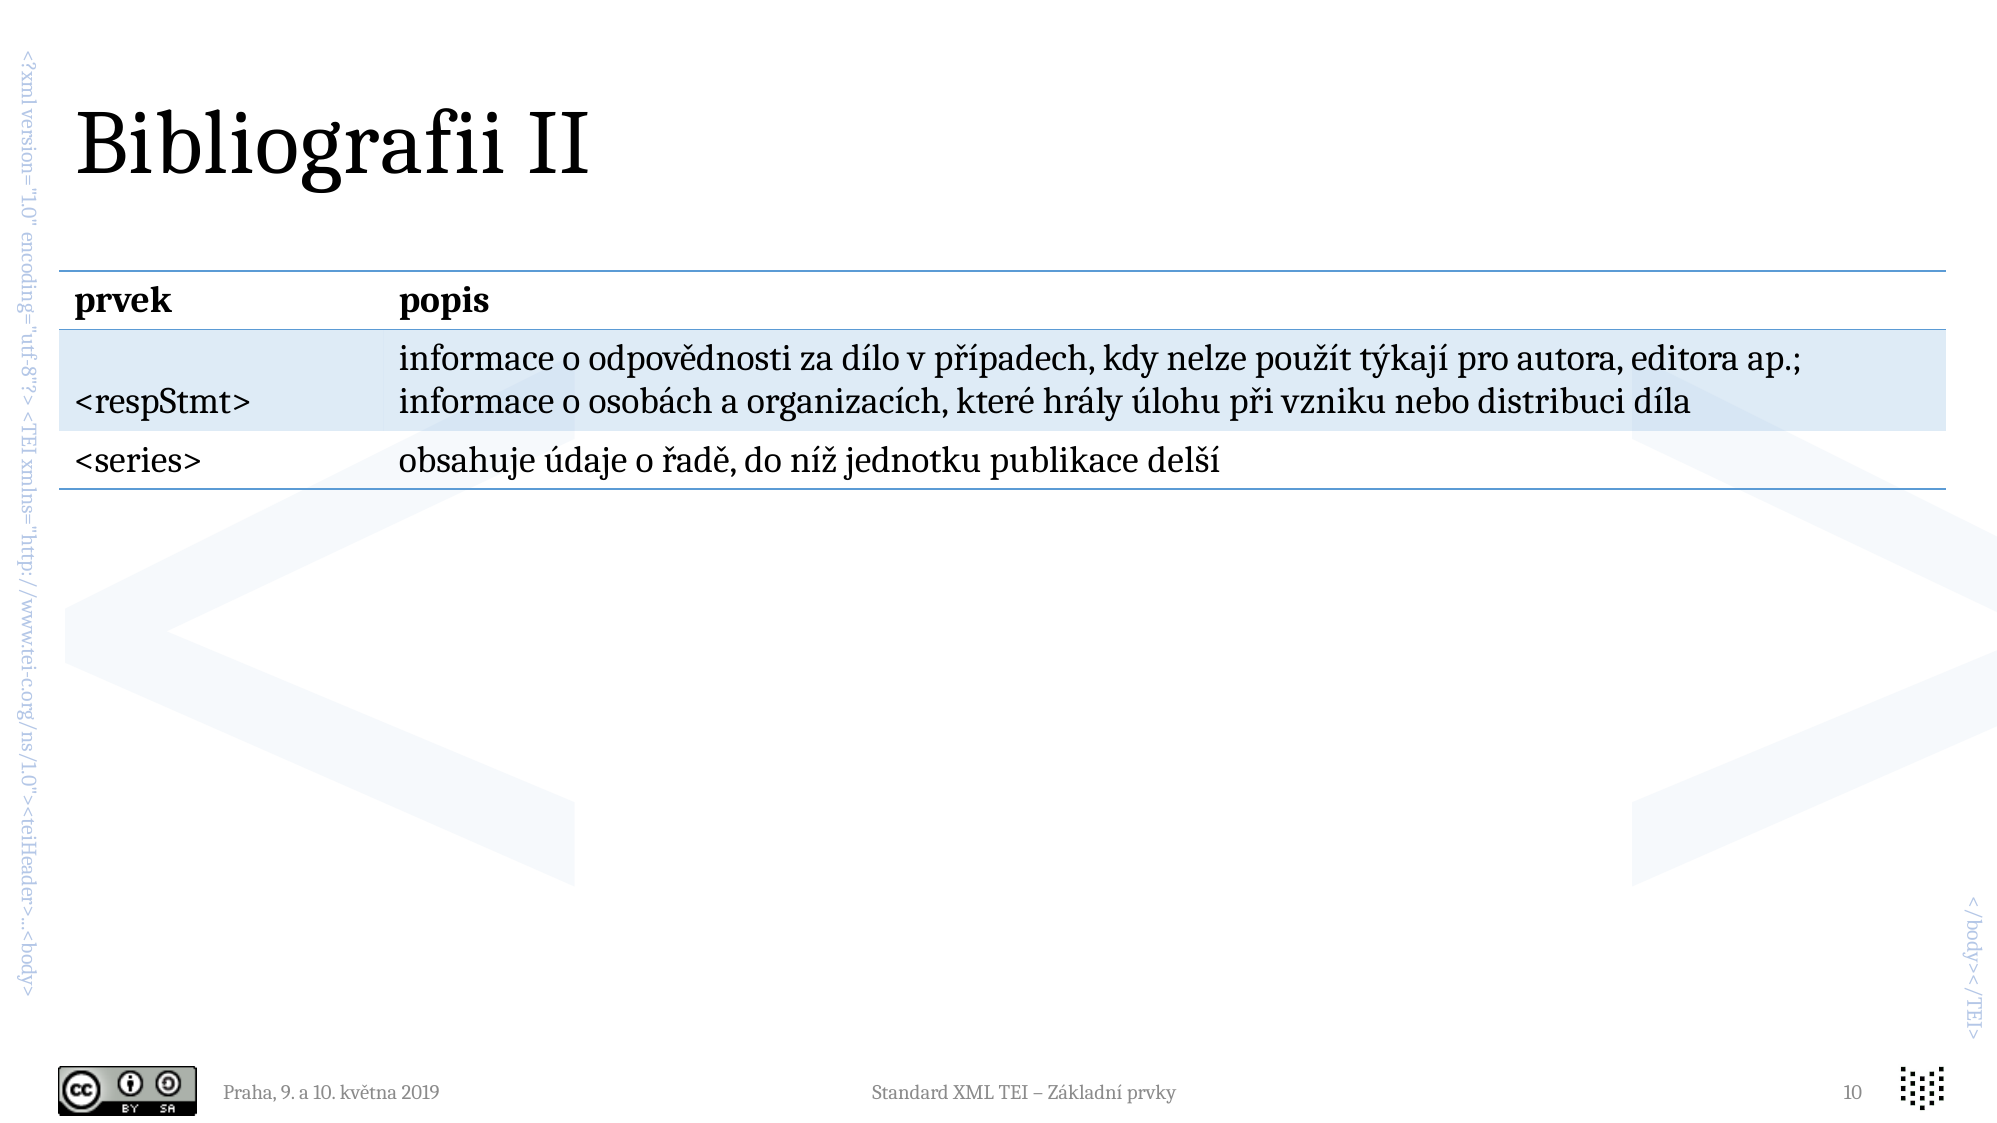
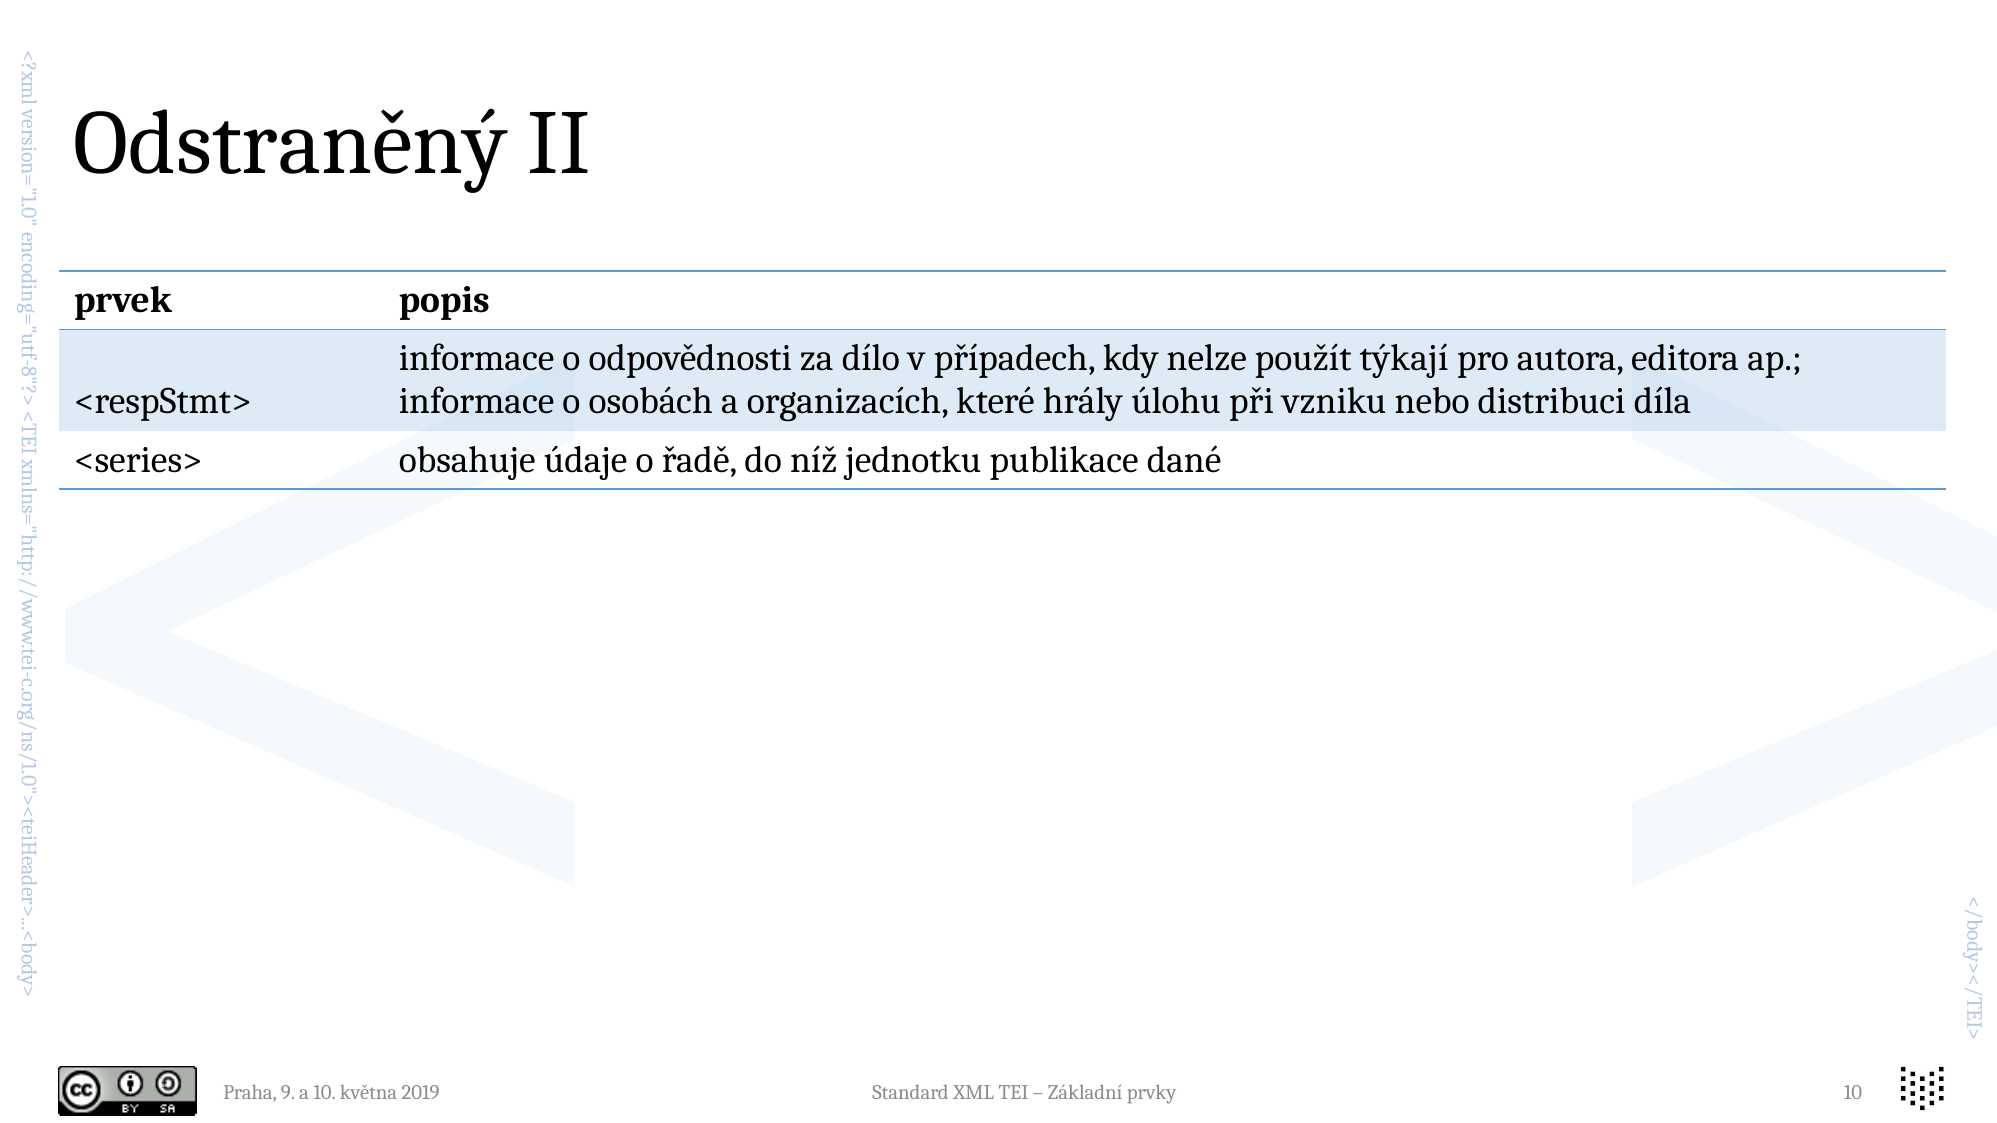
Bibliografii: Bibliografii -> Odstraněný (291, 143)
delší: delší -> dané (1184, 460)
